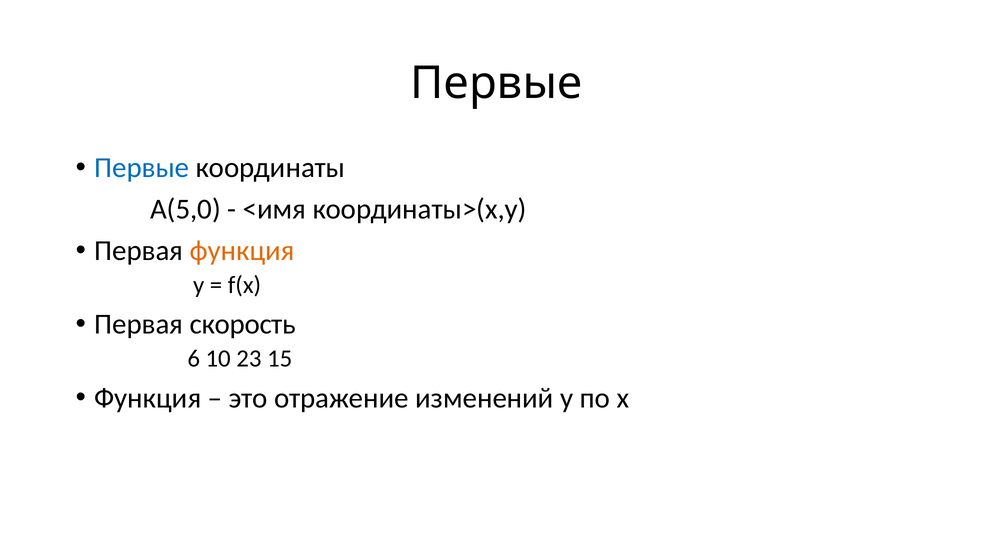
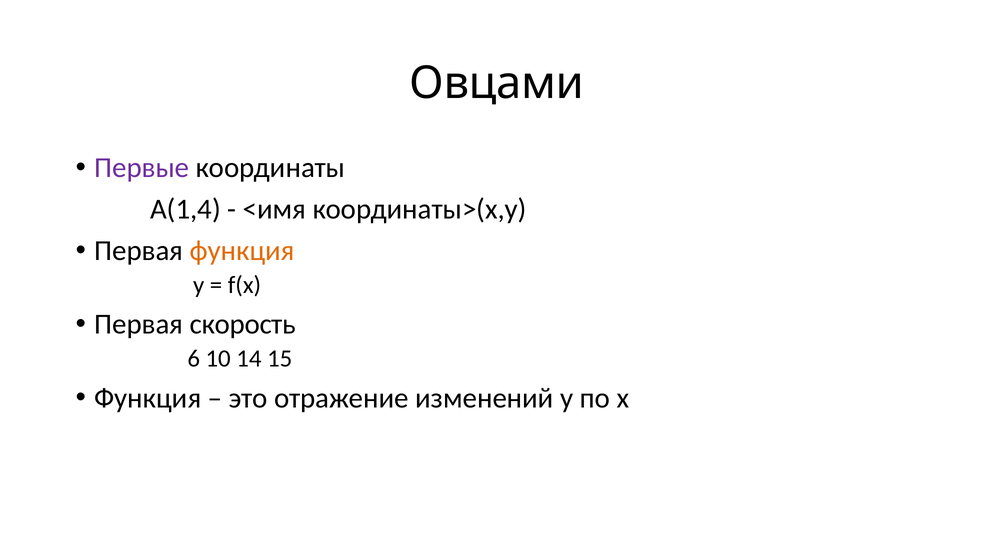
Первые: Первые -> Овцами (497, 83)
Первые colour: blue -> purple (142, 168)
A(5,0: A(5,0 -> A(1,4 (186, 210)
23: 23 -> 14 (249, 359)
